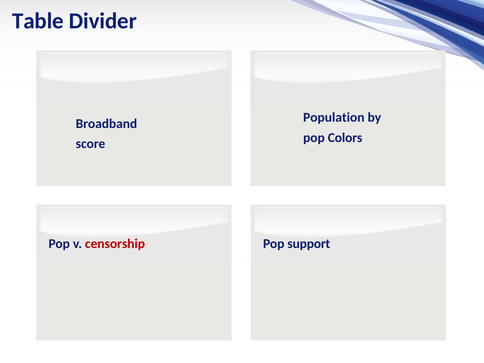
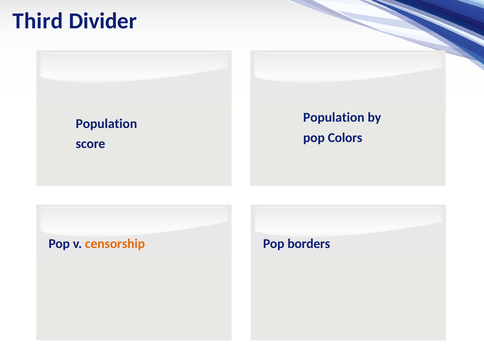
Table: Table -> Third (38, 21)
Broadband: Broadband -> Population (106, 124)
censorship colour: red -> orange (115, 244)
support: support -> borders (309, 244)
